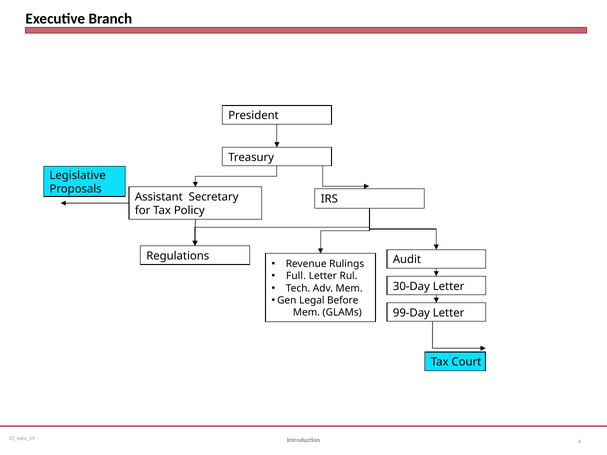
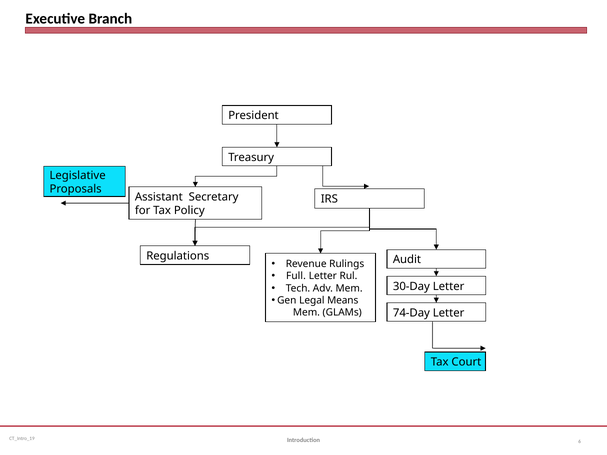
Before: Before -> Means (343, 301)
99-Day: 99-Day -> 74-Day (411, 313)
